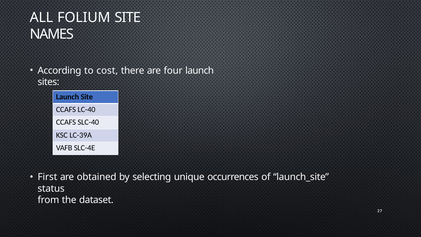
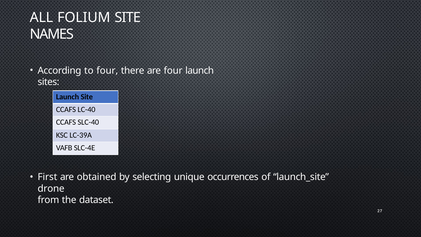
to cost: cost -> four (107, 70)
status: status -> drone (51, 188)
